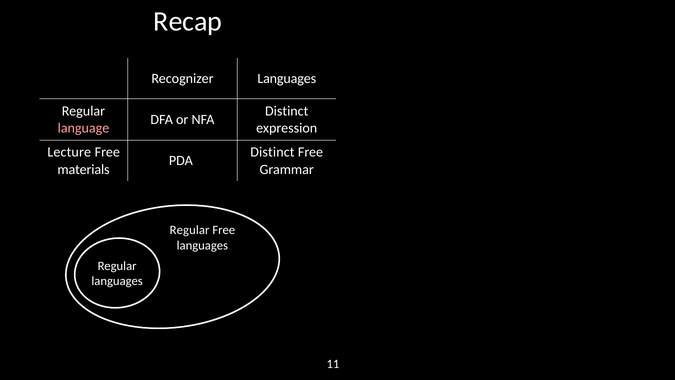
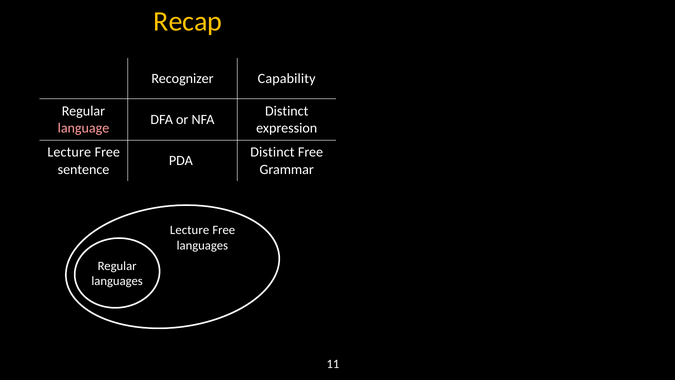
Recap colour: white -> yellow (188, 21)
Recognizer Languages: Languages -> Capability (287, 78)
materials: materials -> sentence (83, 169)
Regular: Regular -> Lecture (190, 230)
